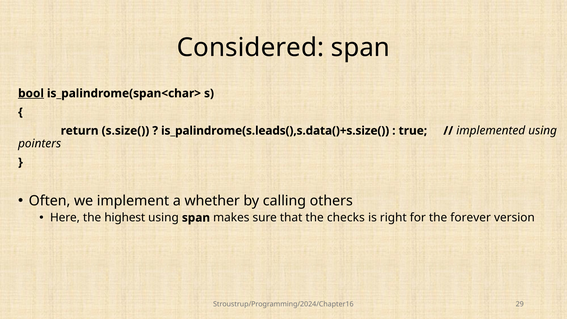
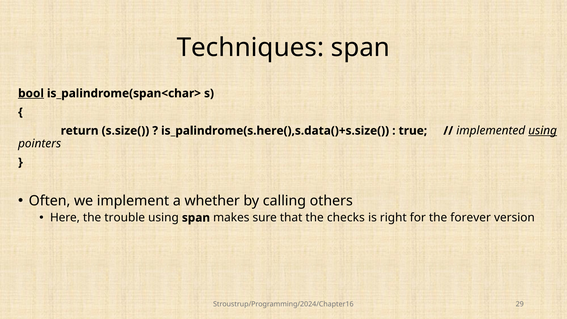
Considered: Considered -> Techniques (250, 48)
is_palindrome(s.leads(),s.data()+s.size(: is_palindrome(s.leads(),s.data()+s.size( -> is_palindrome(s.here(),s.data()+s.size( (275, 131)
using underline: none -> present (543, 131)
highest: highest -> trouble (125, 218)
